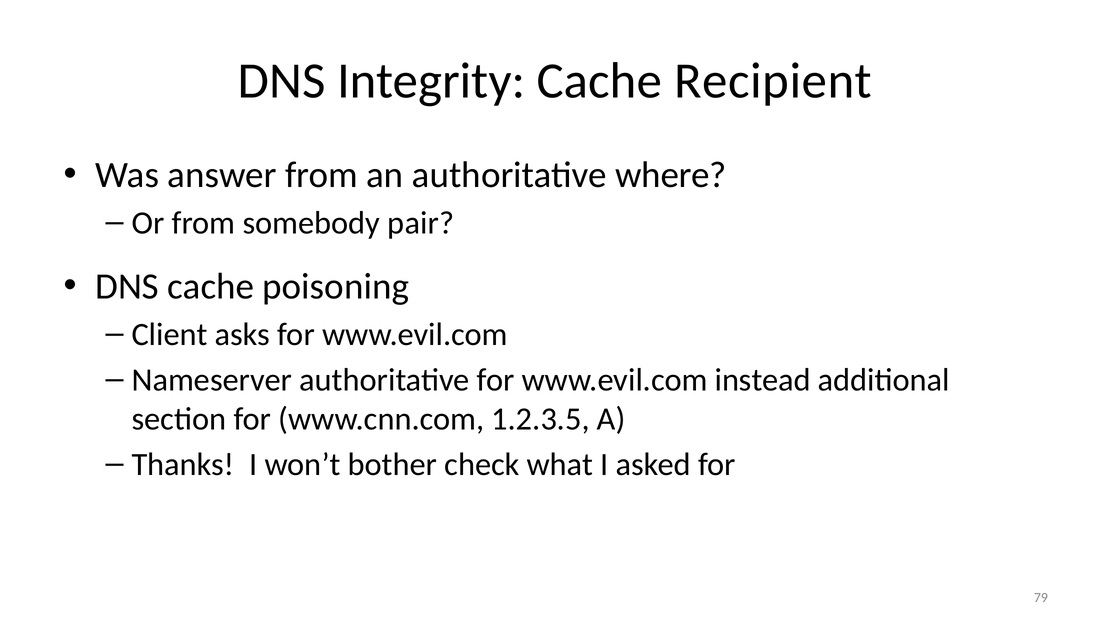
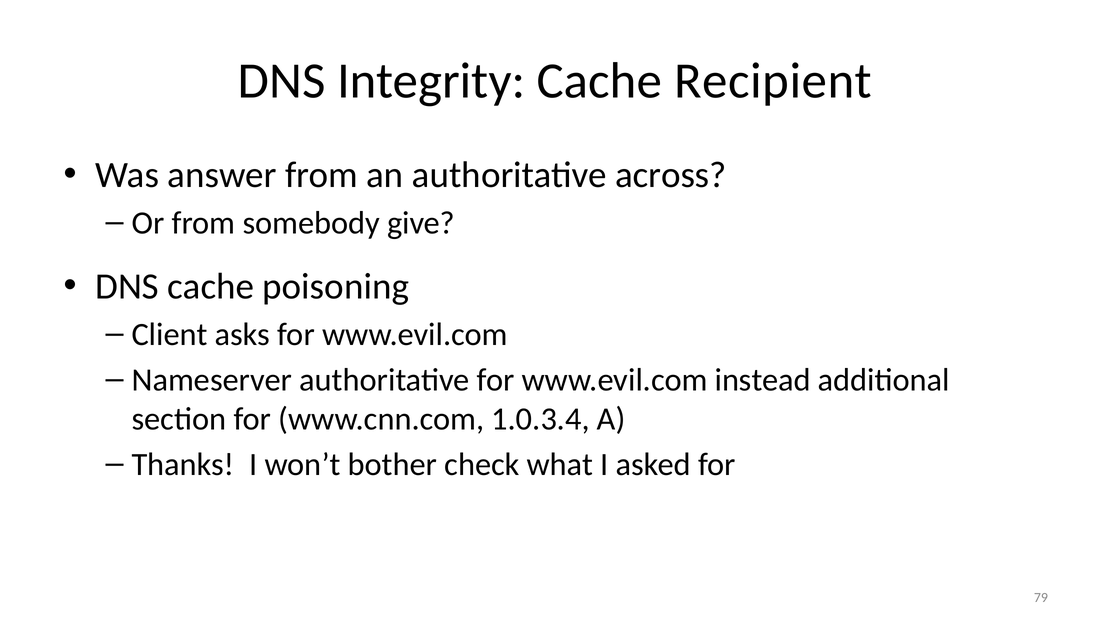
where: where -> across (671, 175)
pair: pair -> give (421, 223)
1.2.3.5: 1.2.3.5 -> 1.0.3.4 (541, 418)
